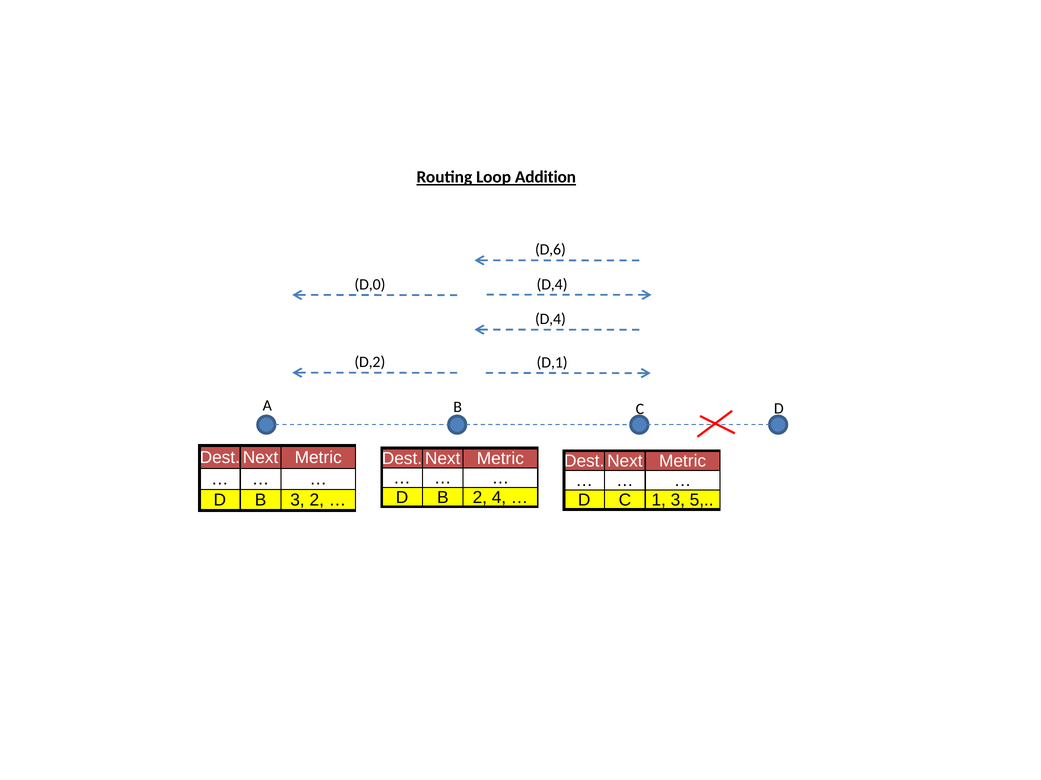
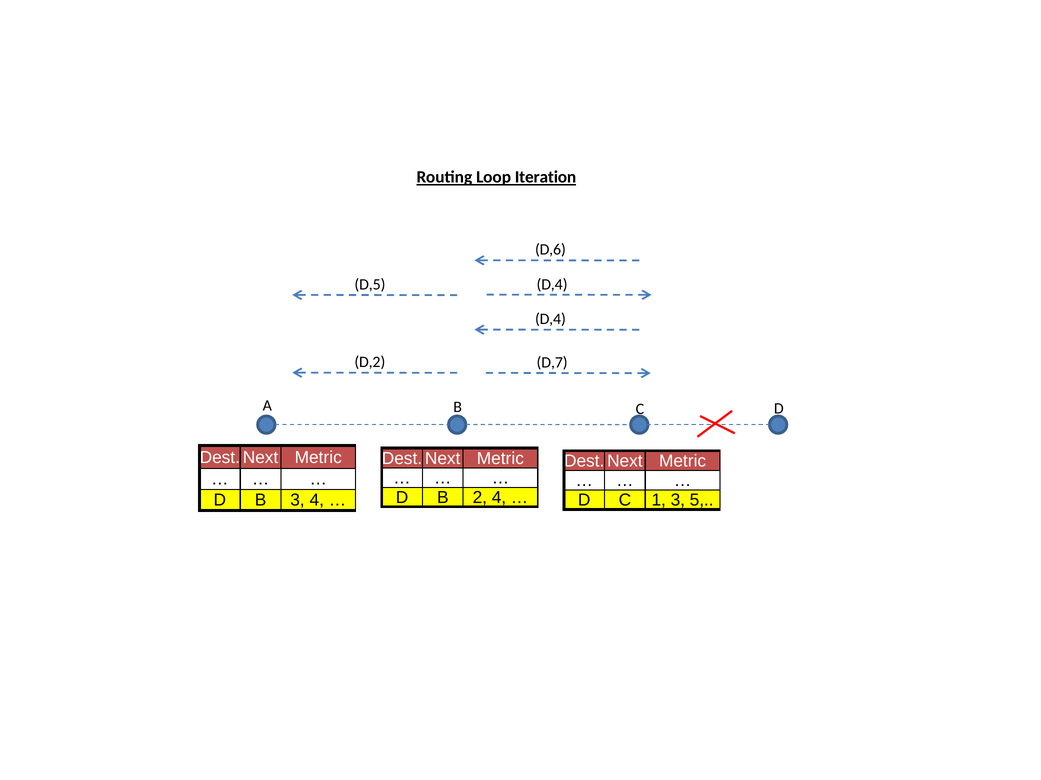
Addition: Addition -> Iteration (546, 177)
D,0: D,0 -> D,5 (370, 285)
D,1: D,1 -> D,7 (552, 363)
3 2: 2 -> 4 (317, 501)
